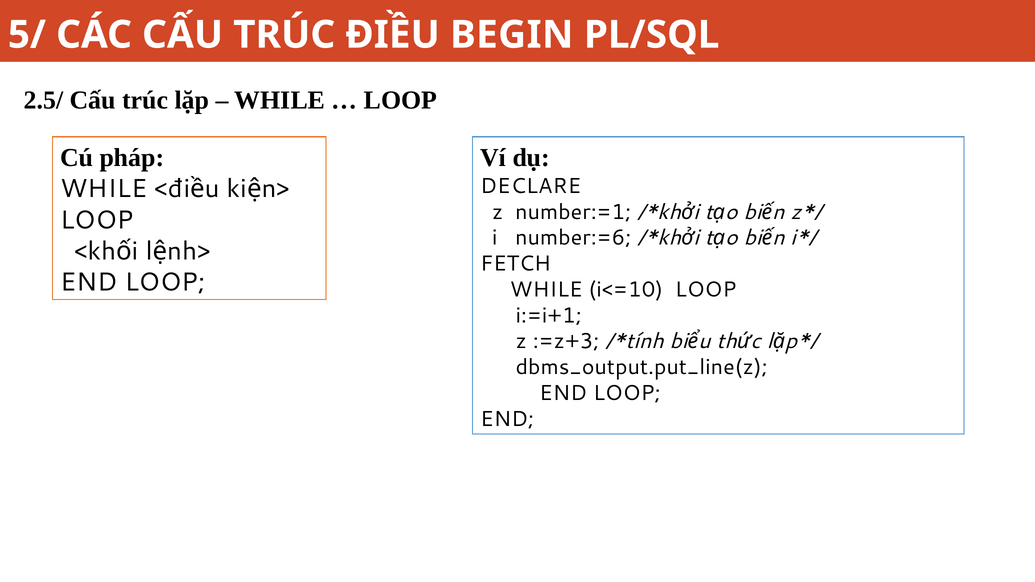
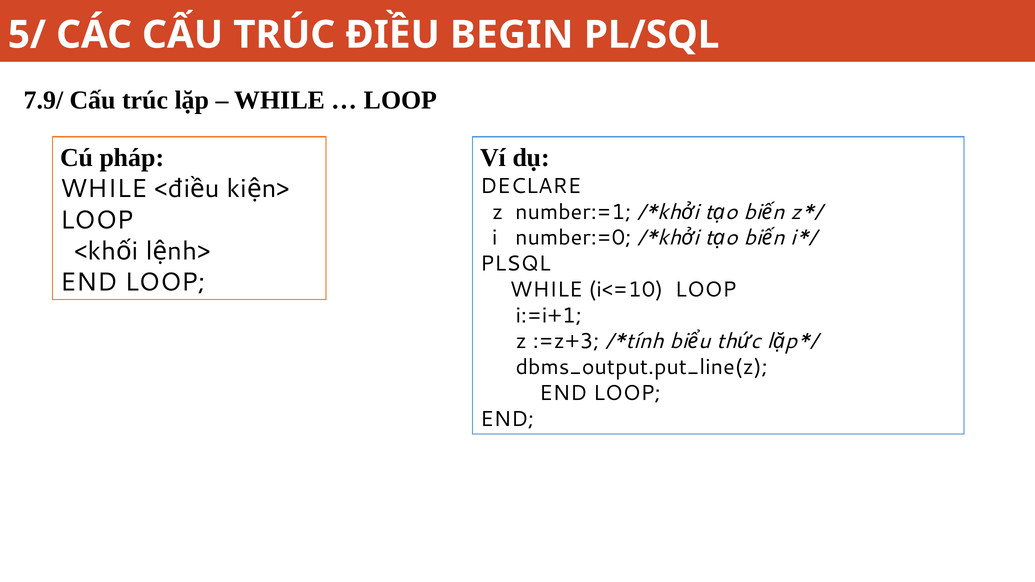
2.5/: 2.5/ -> 7.9/ (43, 100)
number:=6: number:=6 -> number:=0 (573, 238)
FETCH: FETCH -> PLSQL (515, 264)
